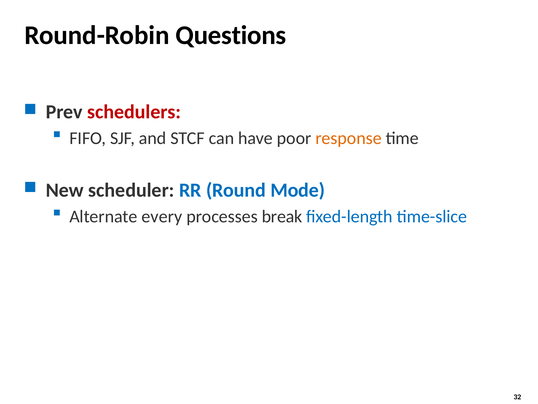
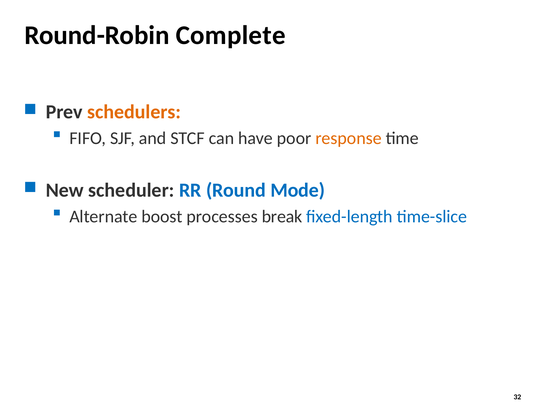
Questions: Questions -> Complete (231, 35)
schedulers colour: red -> orange (134, 112)
every: every -> boost (162, 216)
